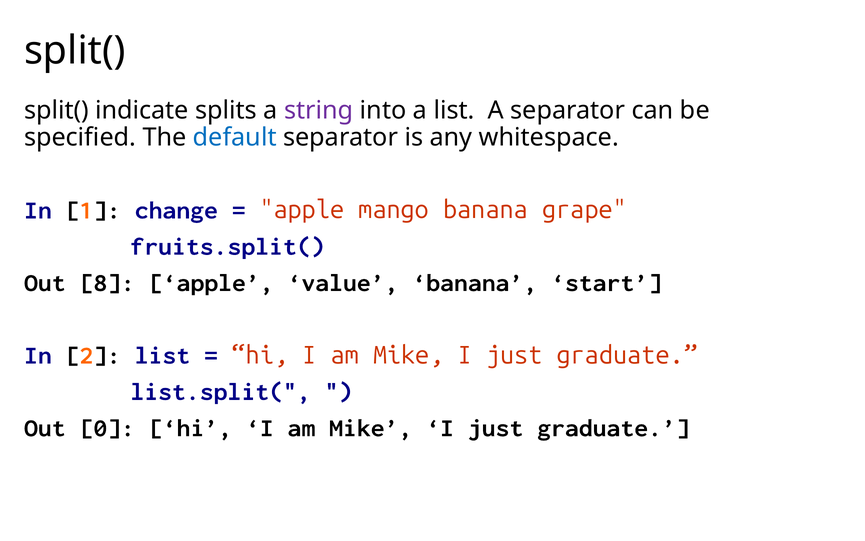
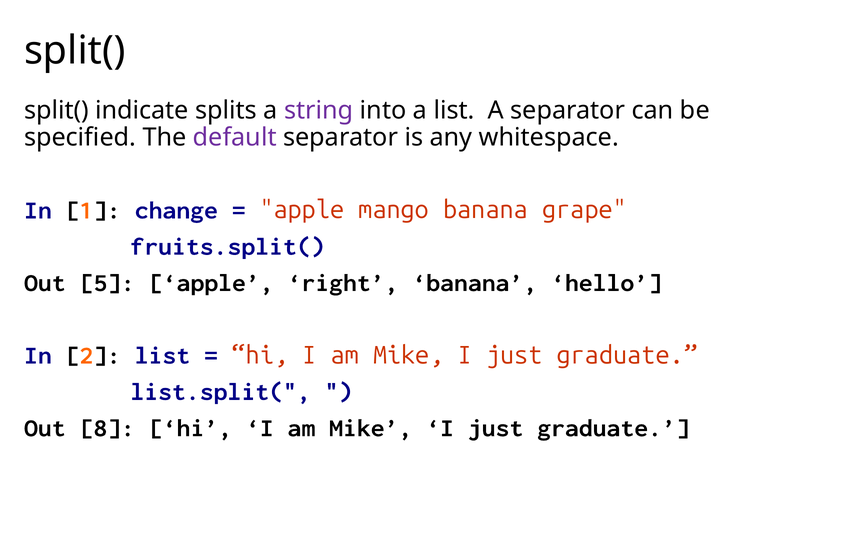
default colour: blue -> purple (235, 137)
8: 8 -> 5 (107, 282)
value: value -> right (343, 282)
start: start -> hello (607, 282)
0: 0 -> 8 (107, 428)
